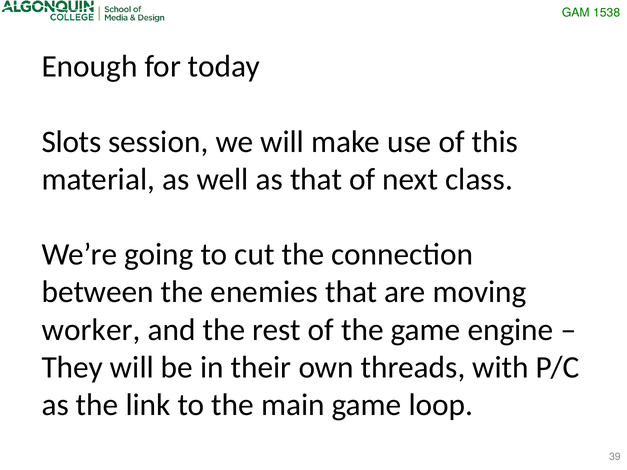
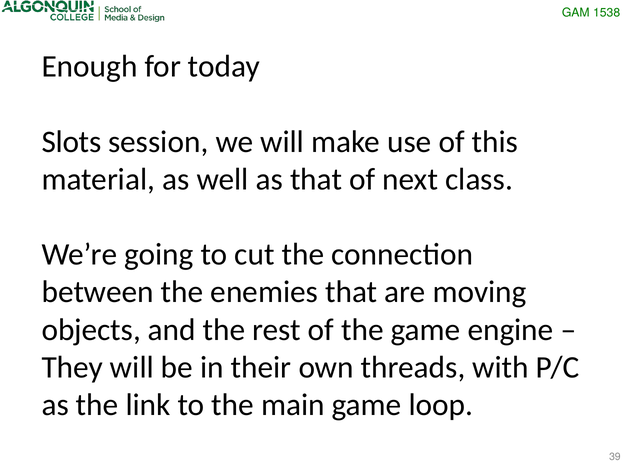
worker: worker -> objects (91, 330)
